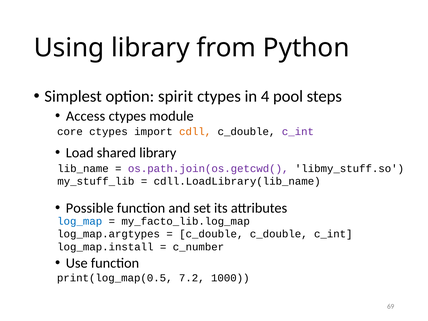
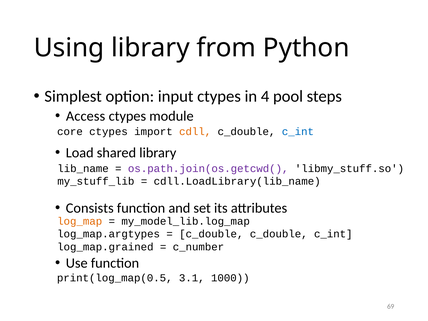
spirit: spirit -> input (176, 96)
c_int colour: purple -> blue (298, 132)
Possible: Possible -> Consists (90, 208)
log_map colour: blue -> orange (80, 221)
my_facto_lib.log_map: my_facto_lib.log_map -> my_model_lib.log_map (186, 221)
log_map.install: log_map.install -> log_map.grained (105, 247)
7.2: 7.2 -> 3.1 (192, 278)
